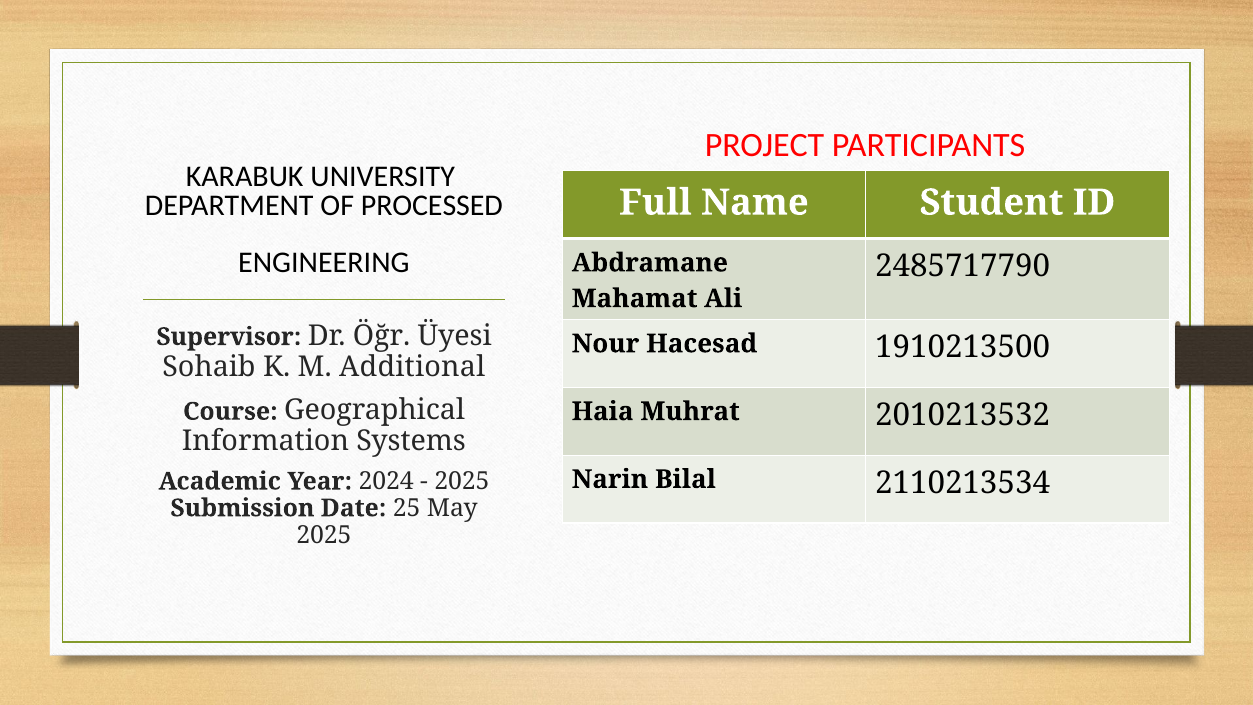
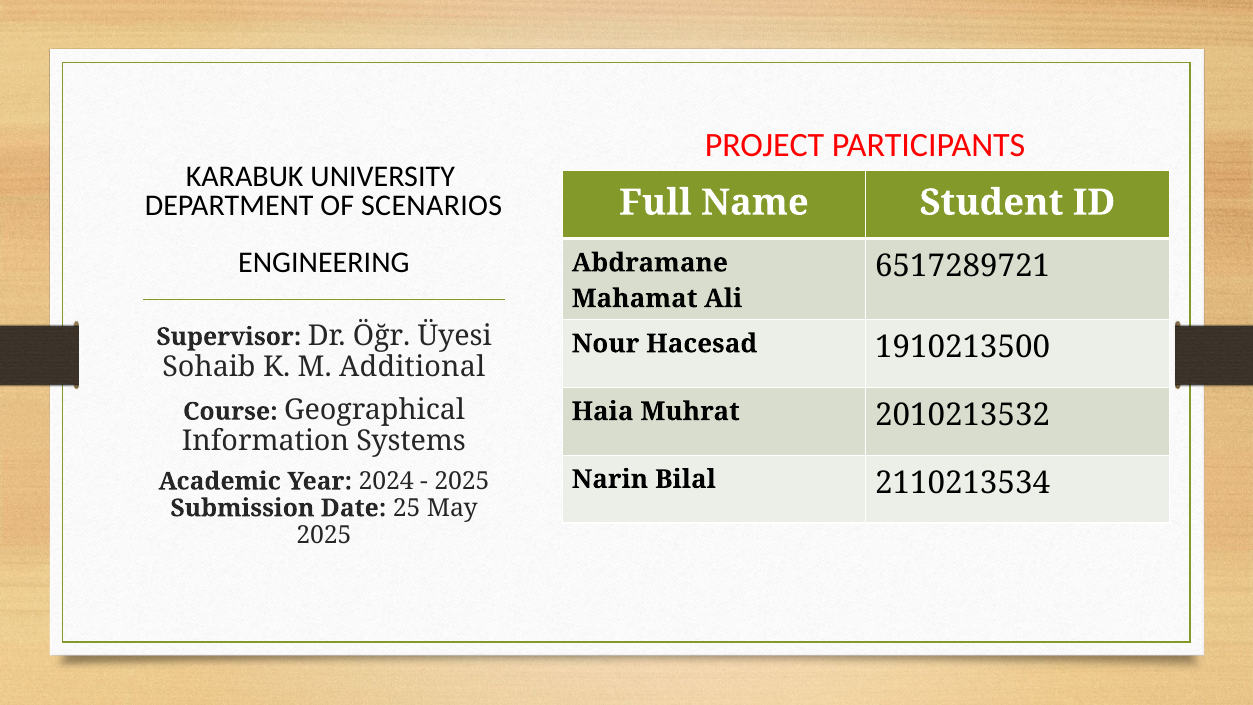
PROCESSED: PROCESSED -> SCENARIOS (432, 205)
2485717790: 2485717790 -> 6517289721 (963, 267)
